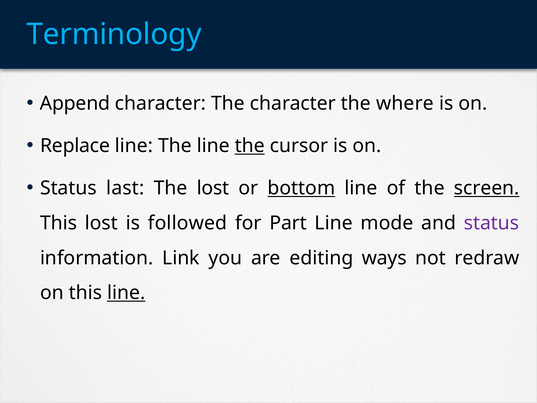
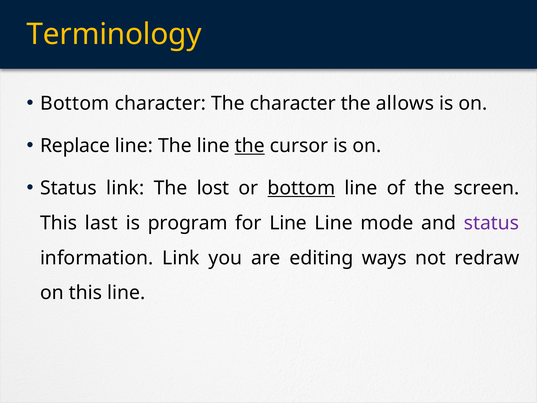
Terminology colour: light blue -> yellow (114, 34)
Append: Append -> Bottom (75, 103)
where: where -> allows (405, 103)
Status last: last -> link (125, 188)
screen underline: present -> none (487, 188)
This lost: lost -> last (101, 223)
followed: followed -> program (188, 223)
for Part: Part -> Line (288, 223)
line underline: present -> none (126, 293)
